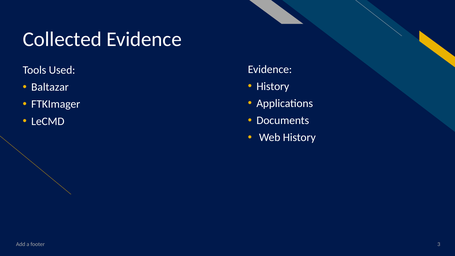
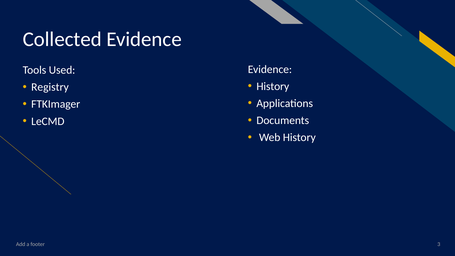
Baltazar: Baltazar -> Registry (50, 87)
